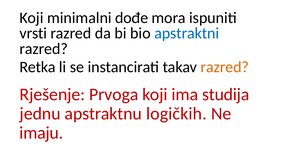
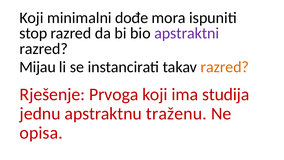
vrsti: vrsti -> stop (33, 33)
apstraktni colour: blue -> purple (187, 33)
Retka: Retka -> Mijau (38, 67)
logičkih: logičkih -> traženu (176, 113)
imaju: imaju -> opisa (41, 133)
